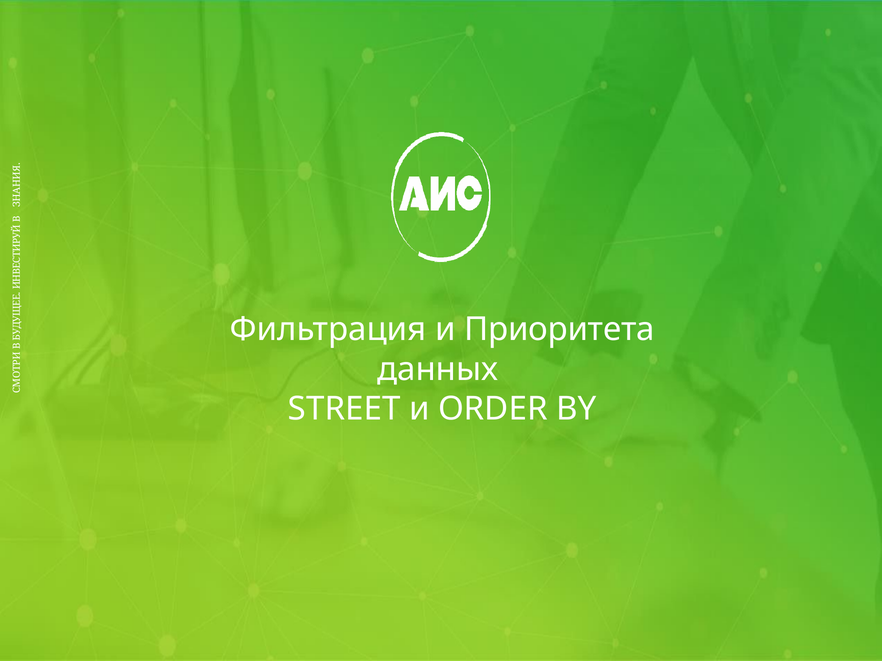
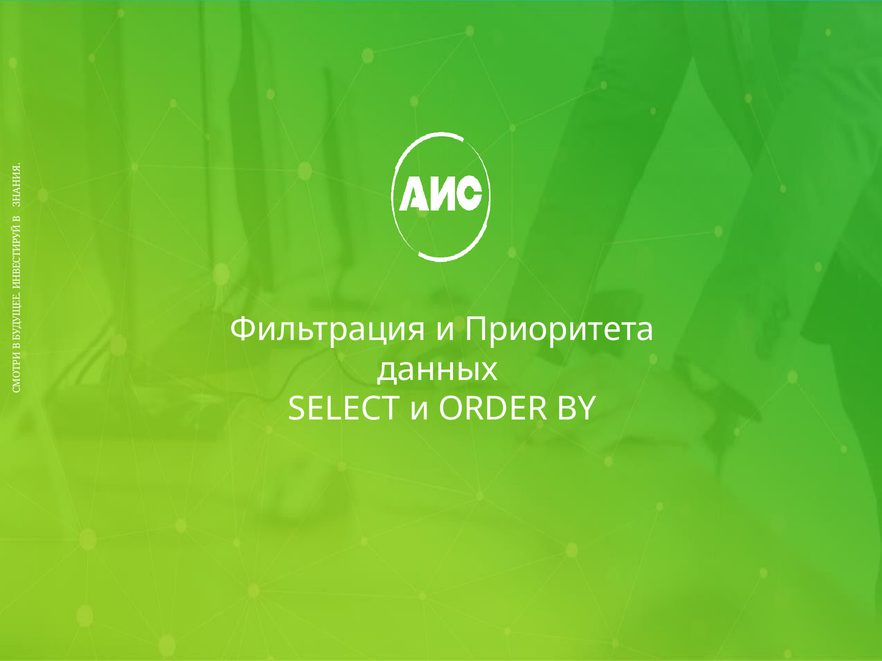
STREET: STREET -> SELECT (344, 409)
